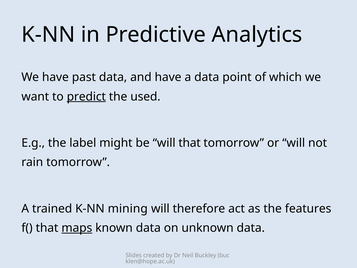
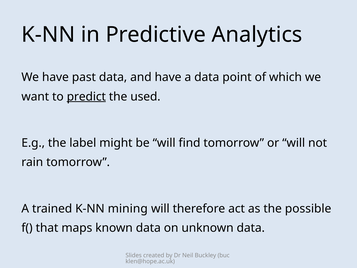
will that: that -> find (190, 143)
features: features -> possible (308, 209)
maps underline: present -> none (77, 228)
